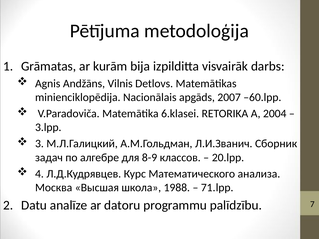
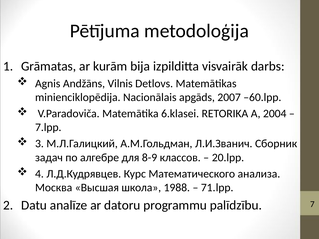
3.lpp: 3.lpp -> 7.lpp (48, 128)
